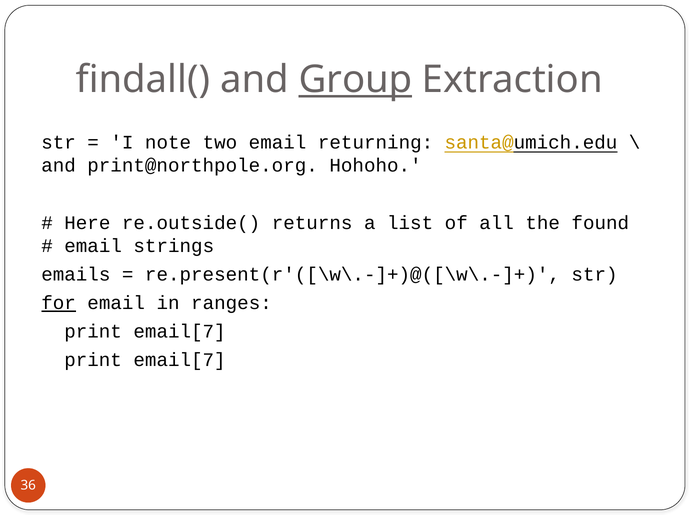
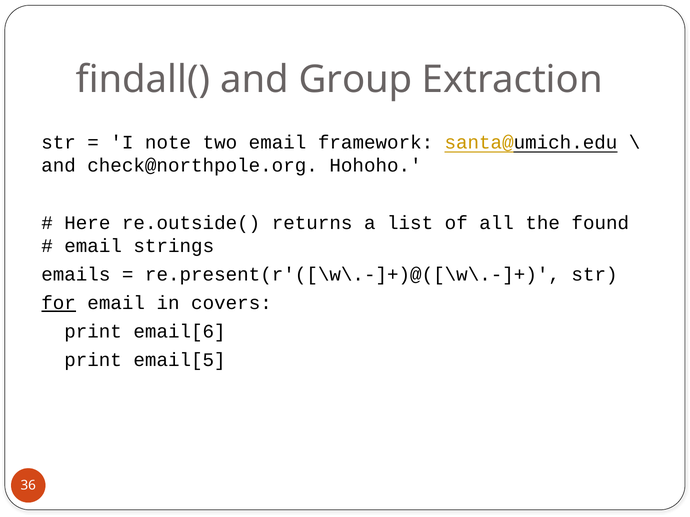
Group underline: present -> none (355, 80)
returning: returning -> framework (376, 143)
print@northpole.org: print@northpole.org -> check@northpole.org (203, 166)
ranges: ranges -> covers (231, 303)
email[7: email[7 -> email[6 (180, 332)
email[7: email[7 -> email[5 (180, 360)
